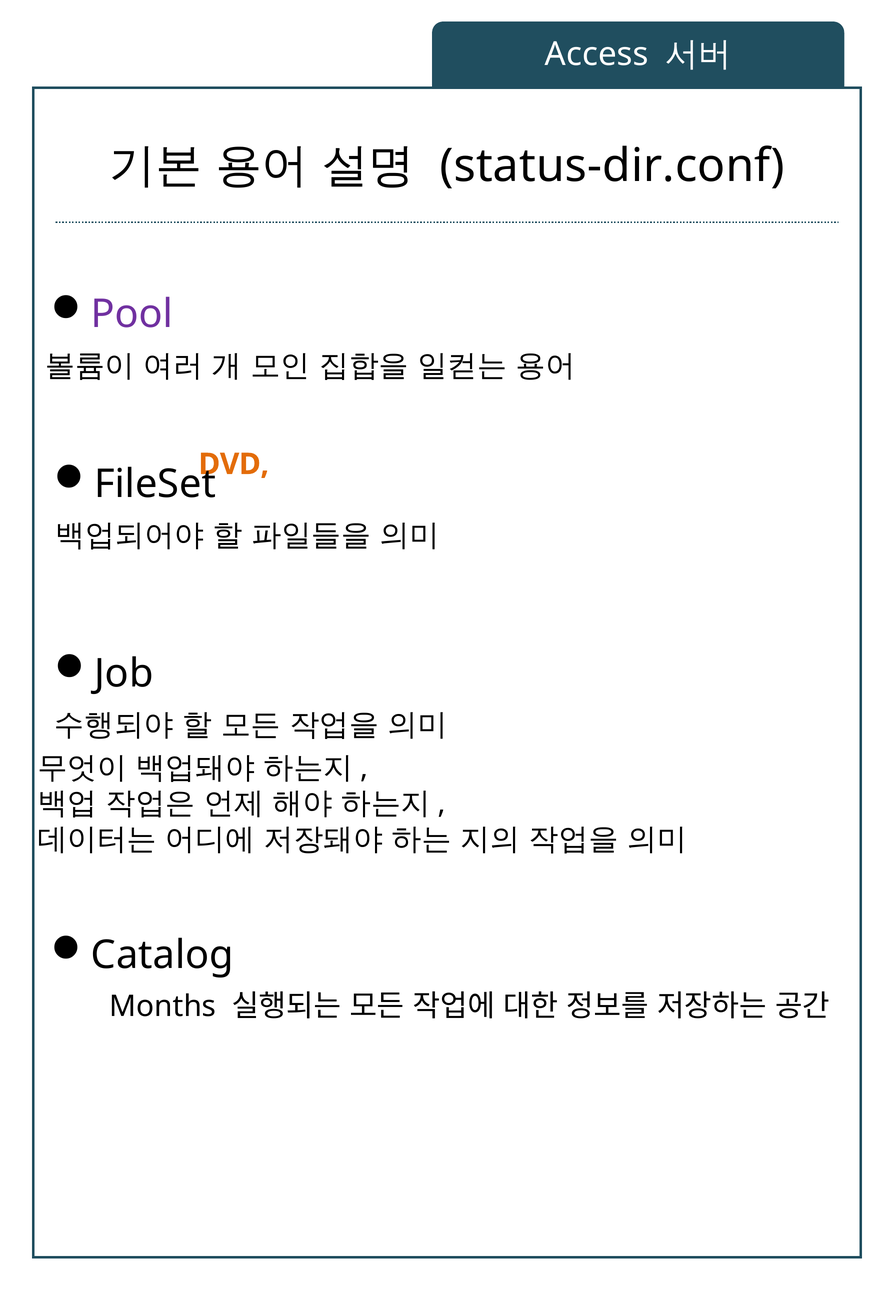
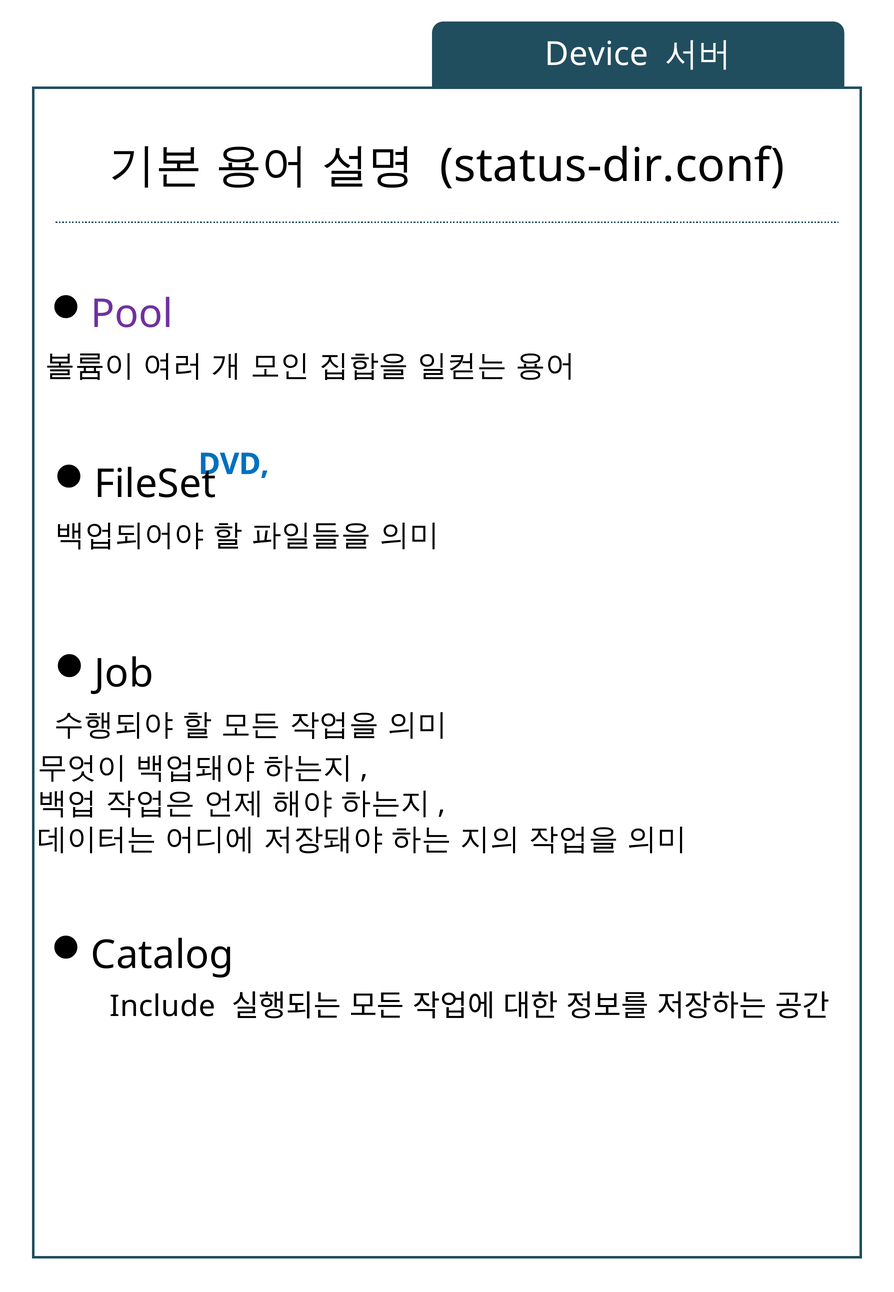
Access: Access -> Device (597, 54)
DVD colour: orange -> blue (234, 464)
Months: Months -> Include (163, 1006)
